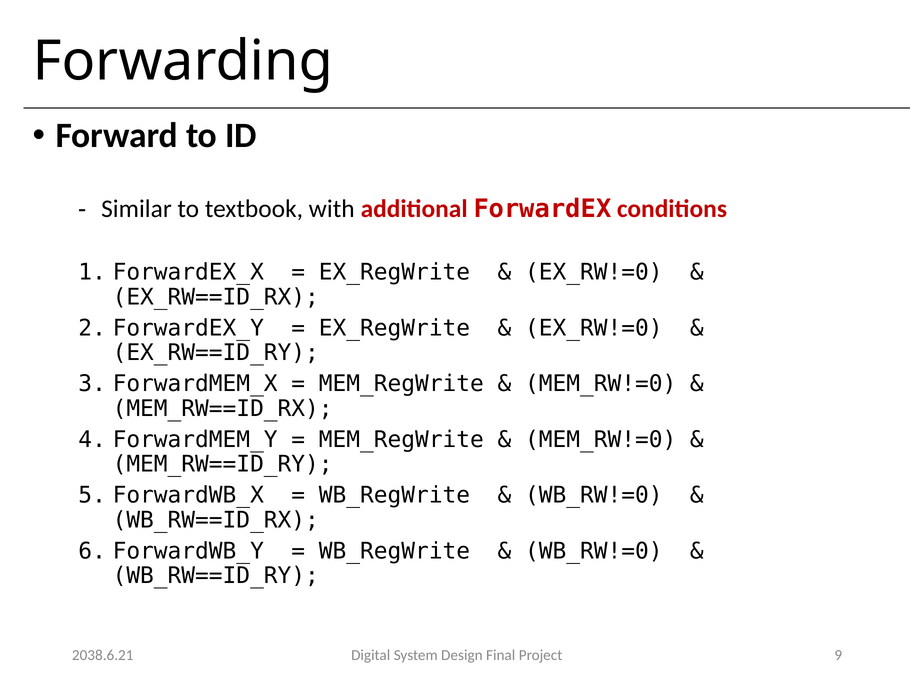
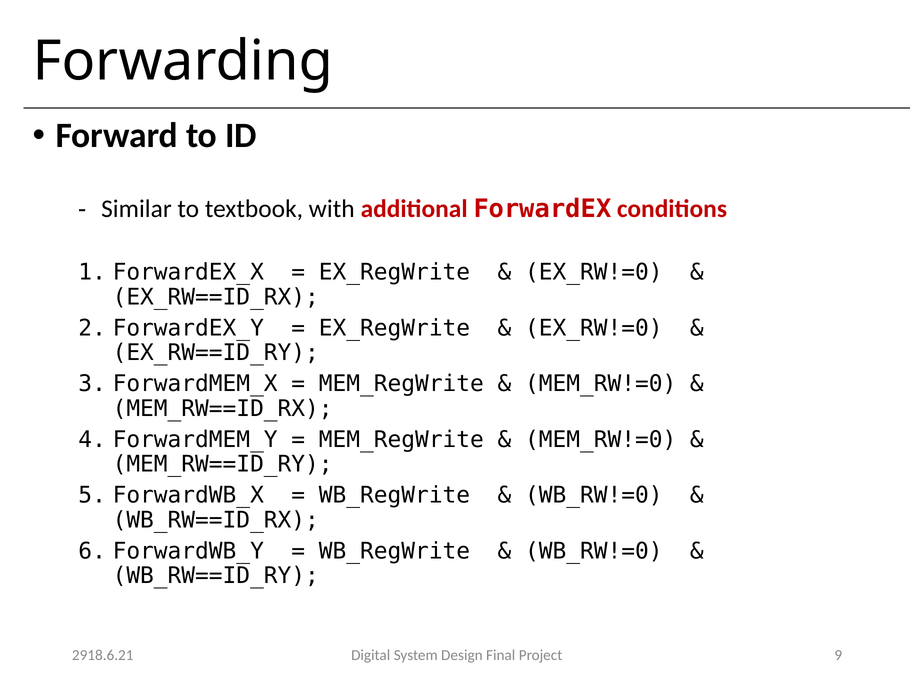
2038.6.21: 2038.6.21 -> 2918.6.21 (103, 655)
